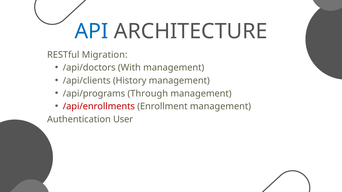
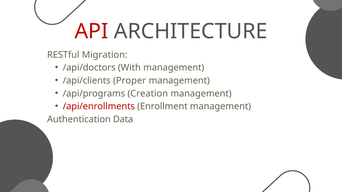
API colour: blue -> red (91, 31)
History: History -> Proper (130, 81)
Through: Through -> Creation (148, 94)
User: User -> Data (123, 119)
